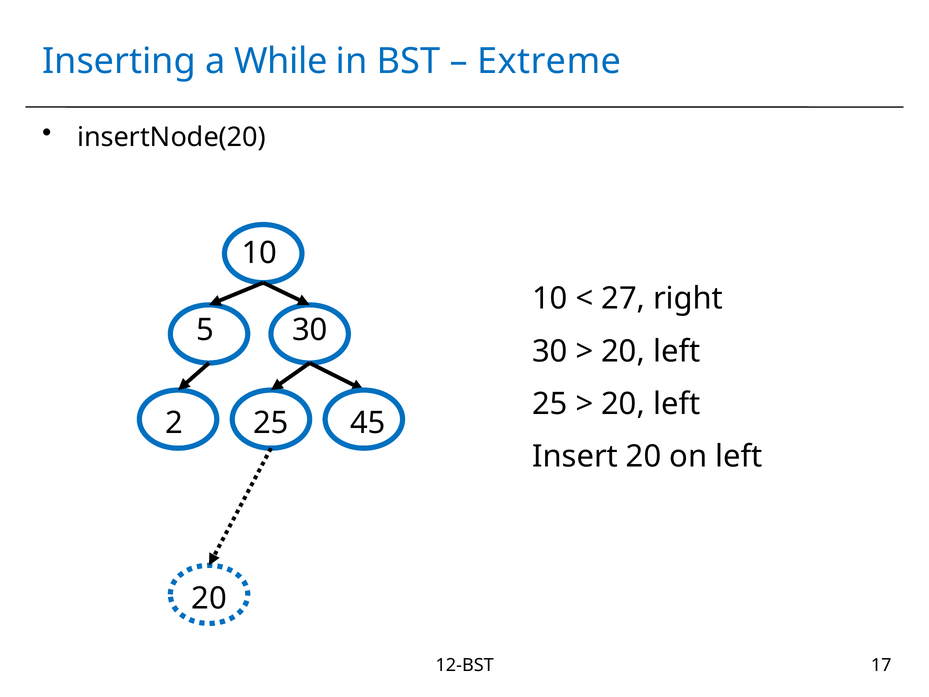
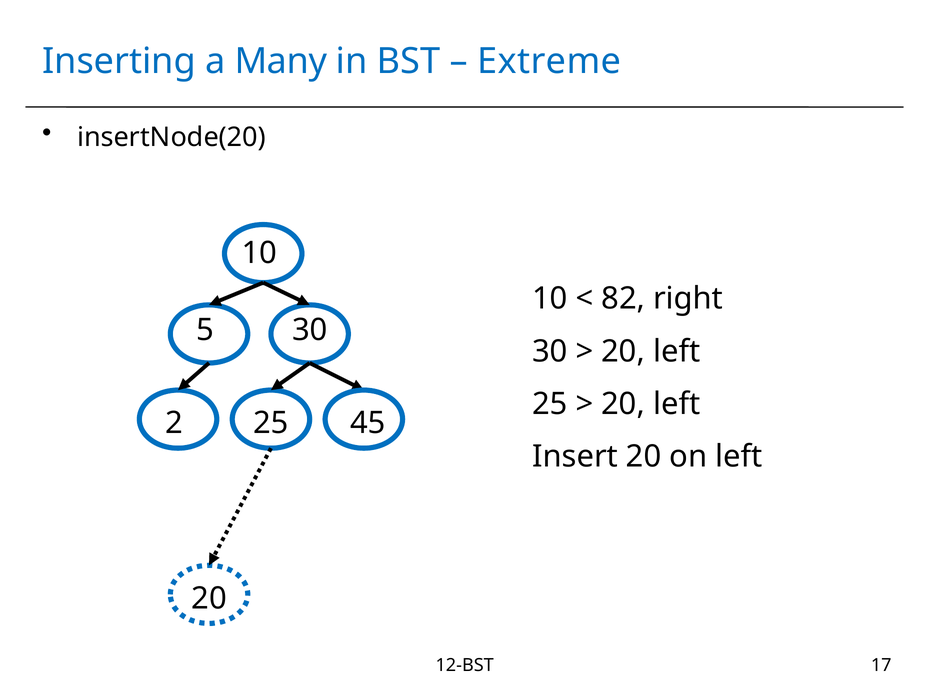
While: While -> Many (281, 61)
27: 27 -> 82 (623, 299)
